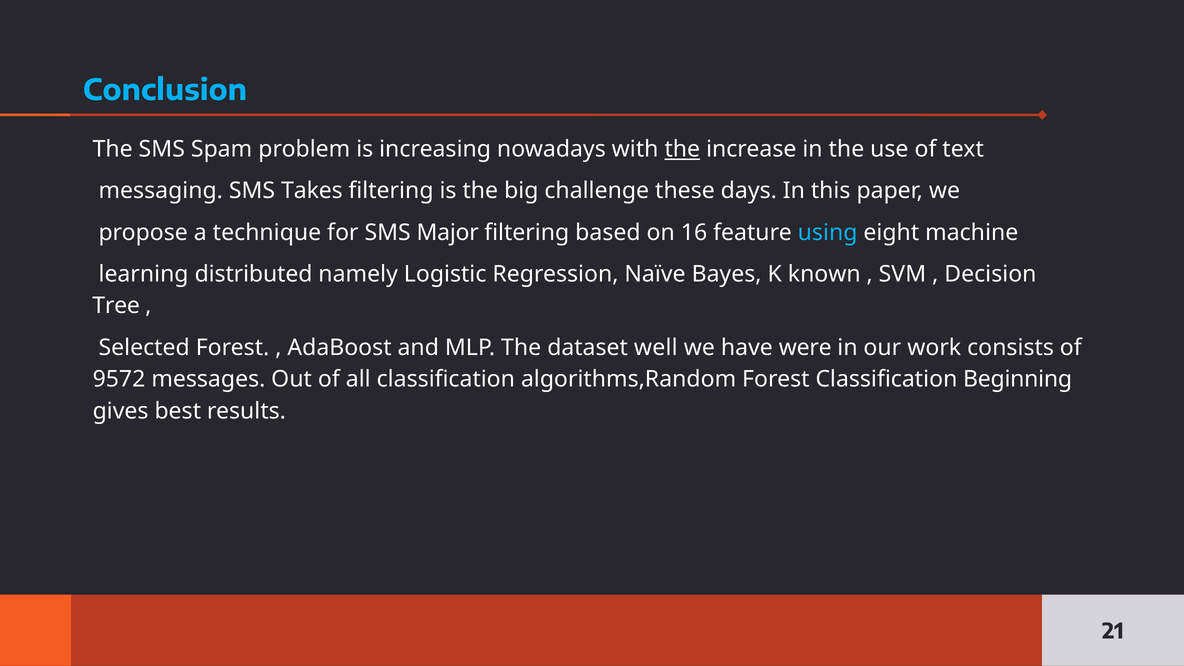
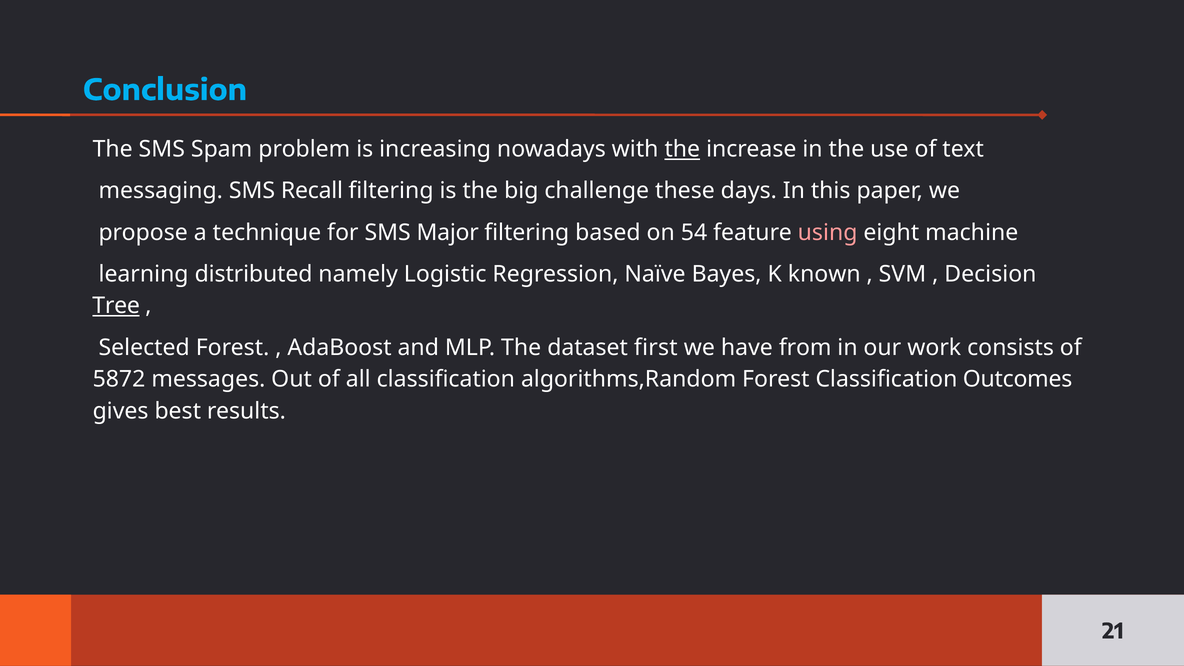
Takes: Takes -> Recall (312, 191)
16: 16 -> 54 (694, 233)
using colour: light blue -> pink (828, 233)
Tree underline: none -> present (116, 306)
well: well -> first (656, 348)
were: were -> from (805, 348)
9572: 9572 -> 5872 (119, 379)
Beginning: Beginning -> Outcomes (1018, 379)
